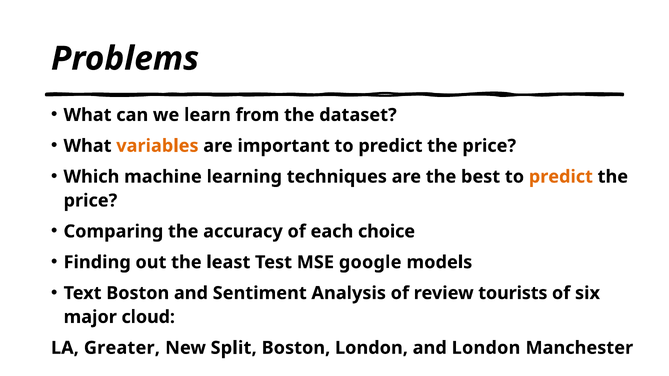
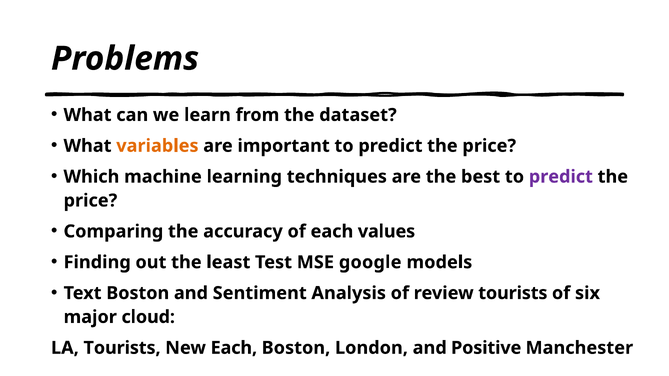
predict colour: orange -> purple (561, 177)
choice: choice -> values (387, 232)
LA Greater: Greater -> Tourists (122, 348)
New Split: Split -> Each (234, 348)
and London: London -> Positive (486, 348)
